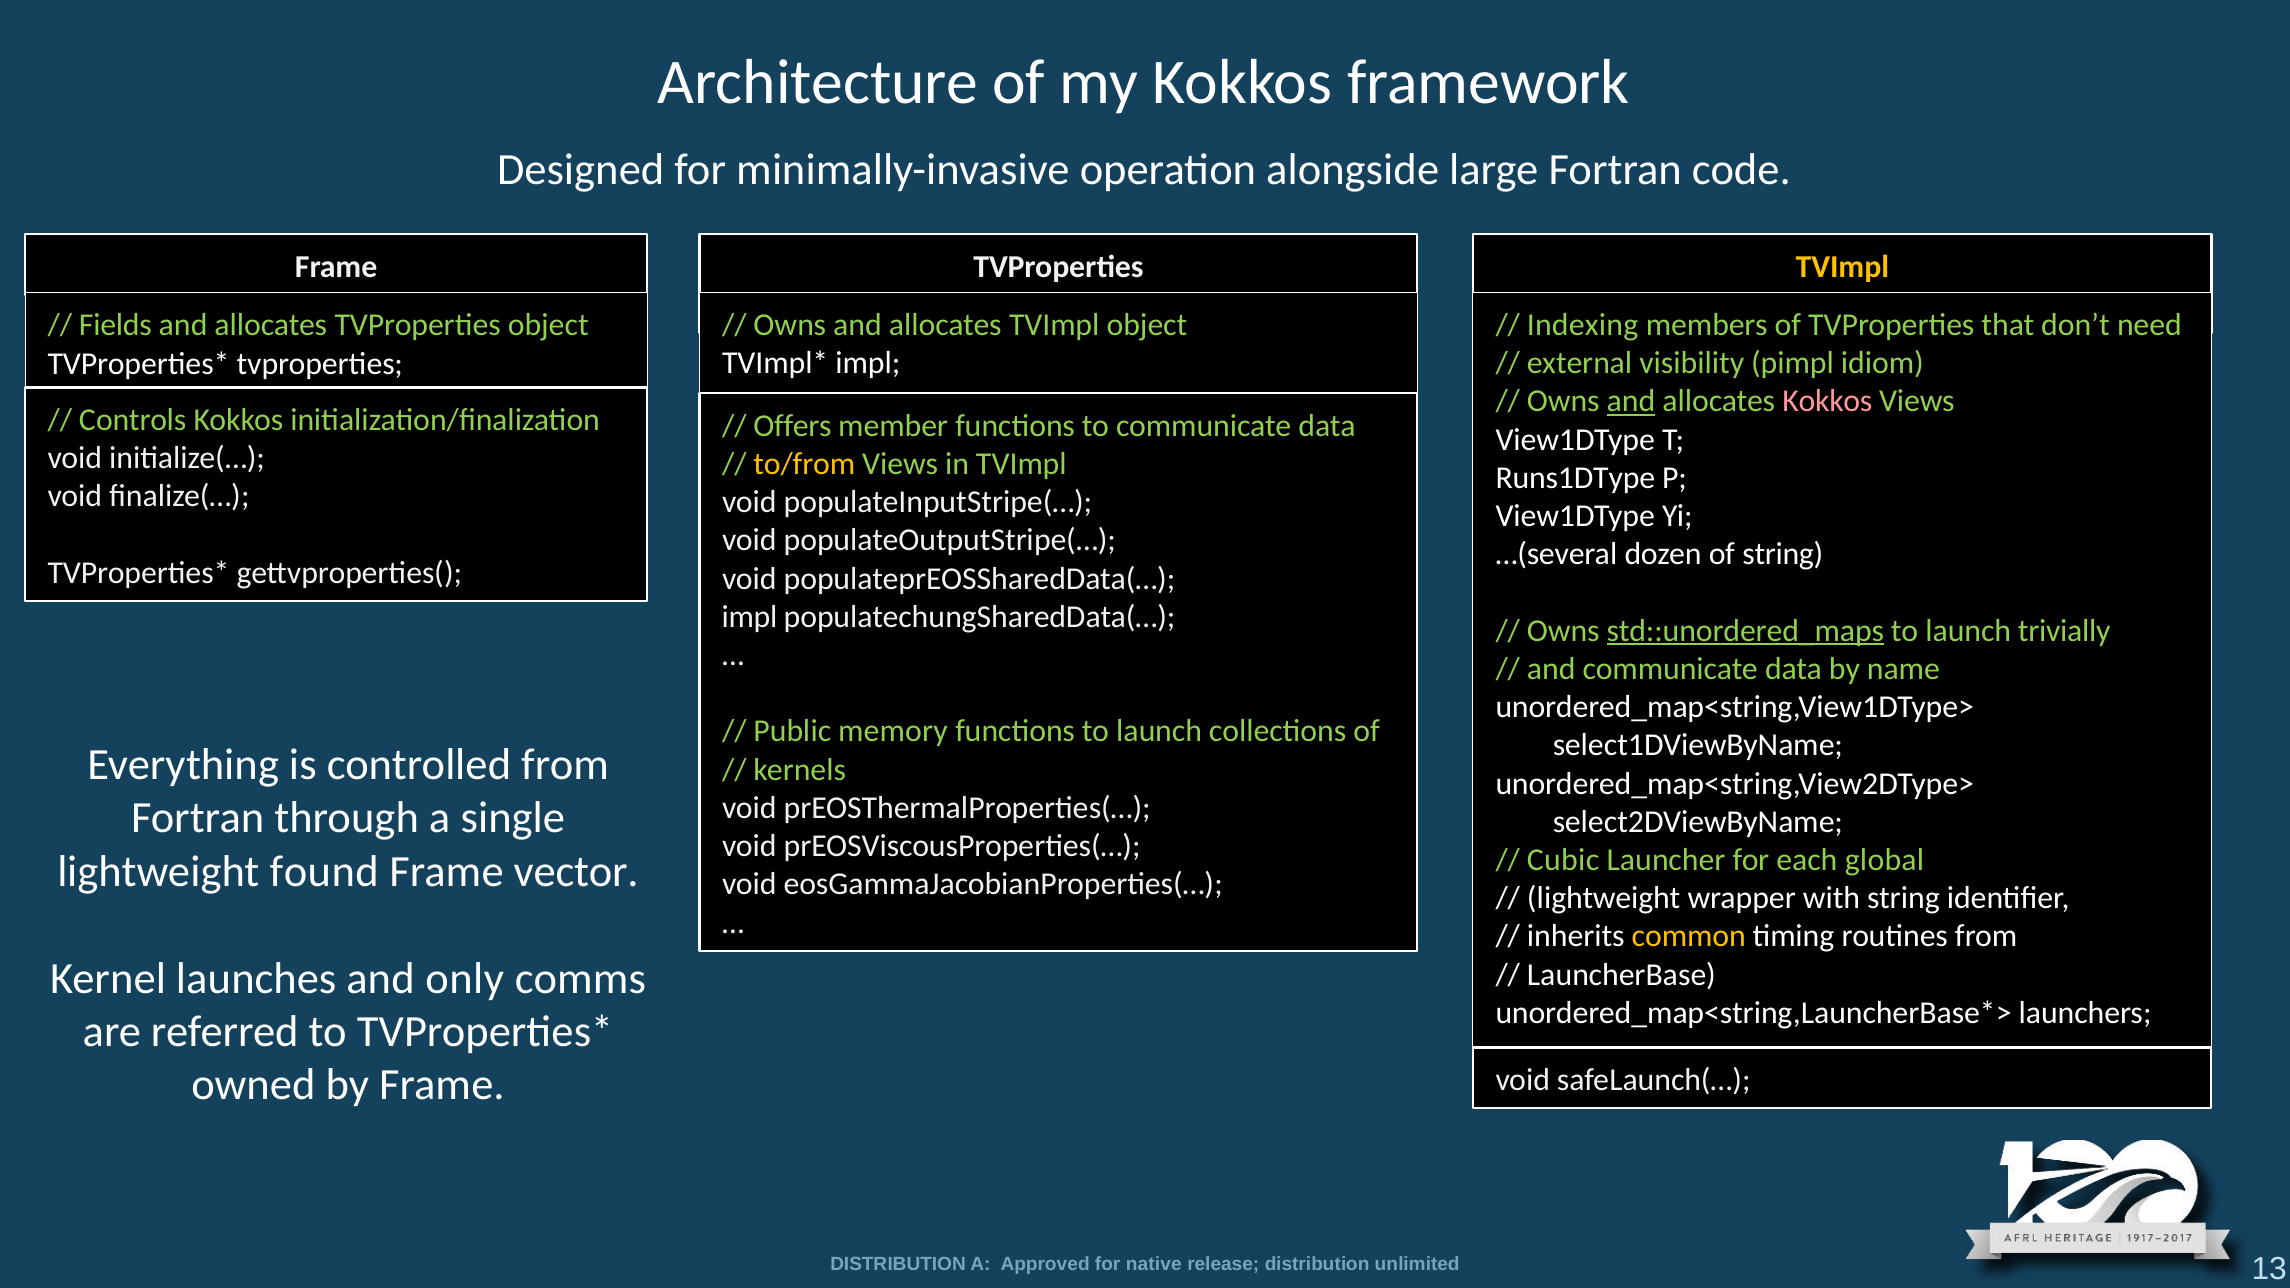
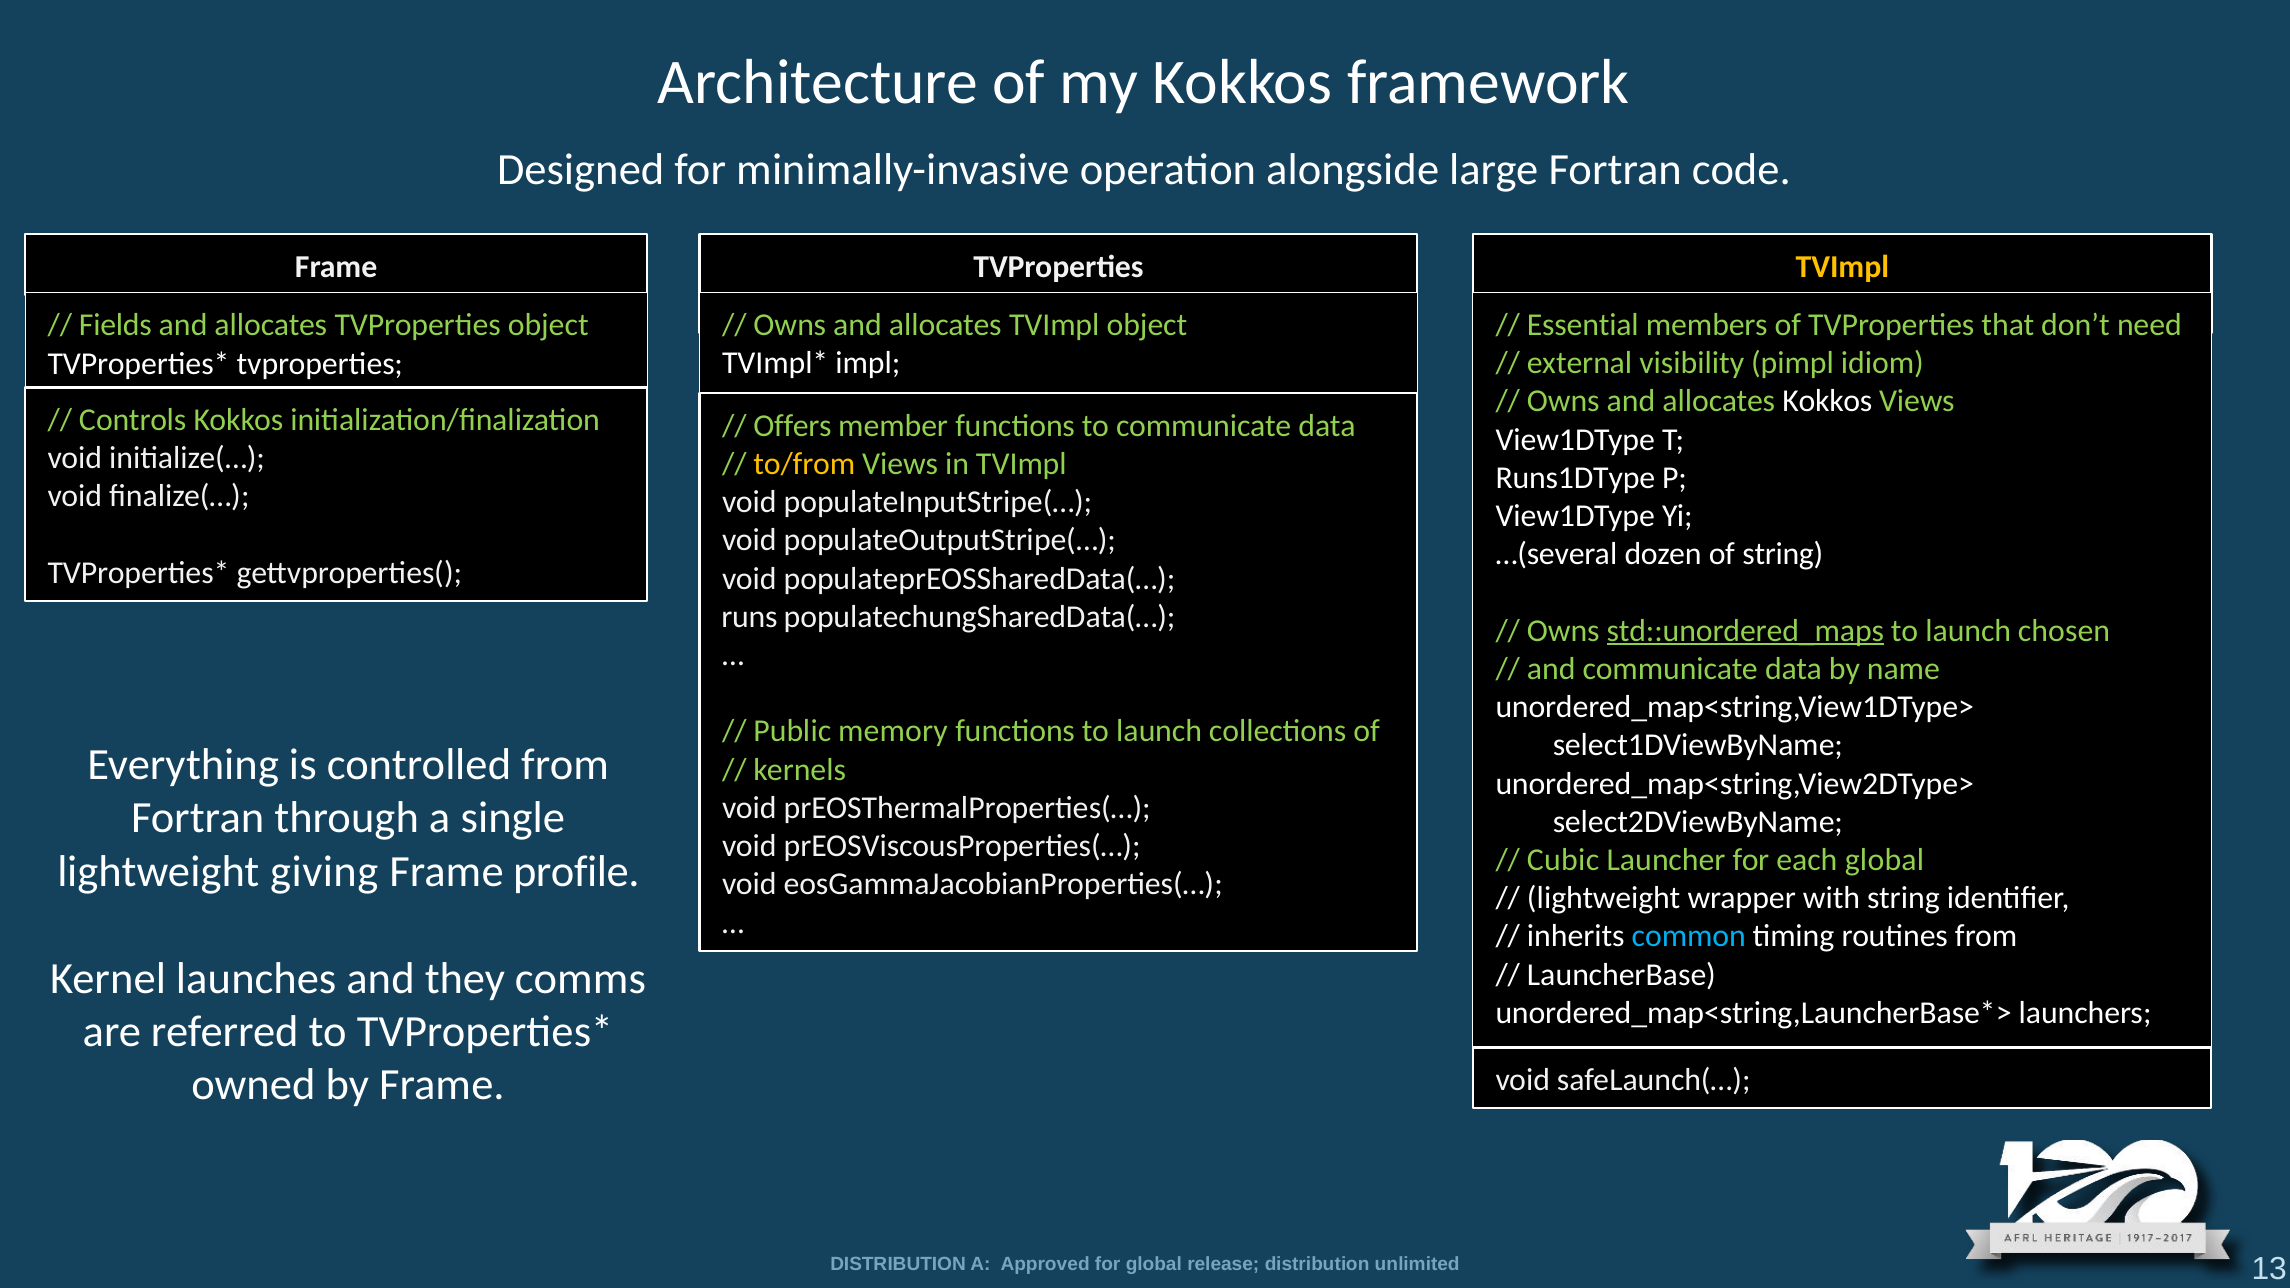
Indexing: Indexing -> Essential (1583, 325)
and underline: present -> none (1631, 401)
Kokkos colour: pink -> white (1827, 401)
impl: impl -> runs (749, 617)
trivially: trivially -> chosen (2064, 631)
found: found -> giving (324, 872)
vector: vector -> profile (576, 872)
common colour: yellow -> light blue (1689, 937)
only: only -> they (465, 978)
for native: native -> global (1154, 1264)
